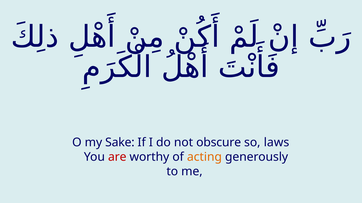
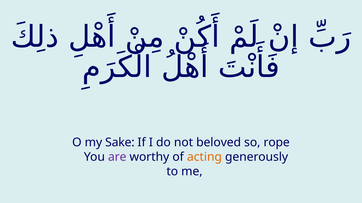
obscure: obscure -> beloved (219, 143)
laws: laws -> rope (277, 143)
are colour: red -> purple (117, 157)
